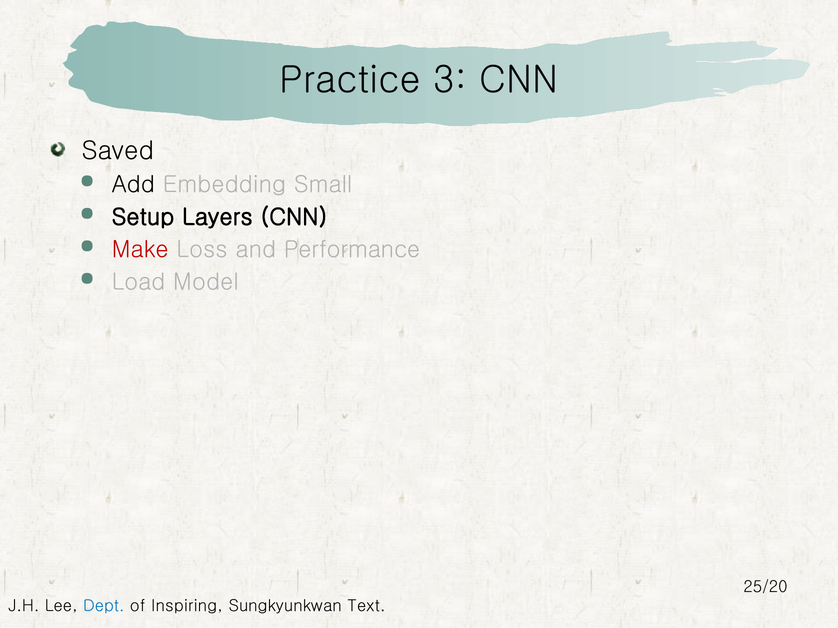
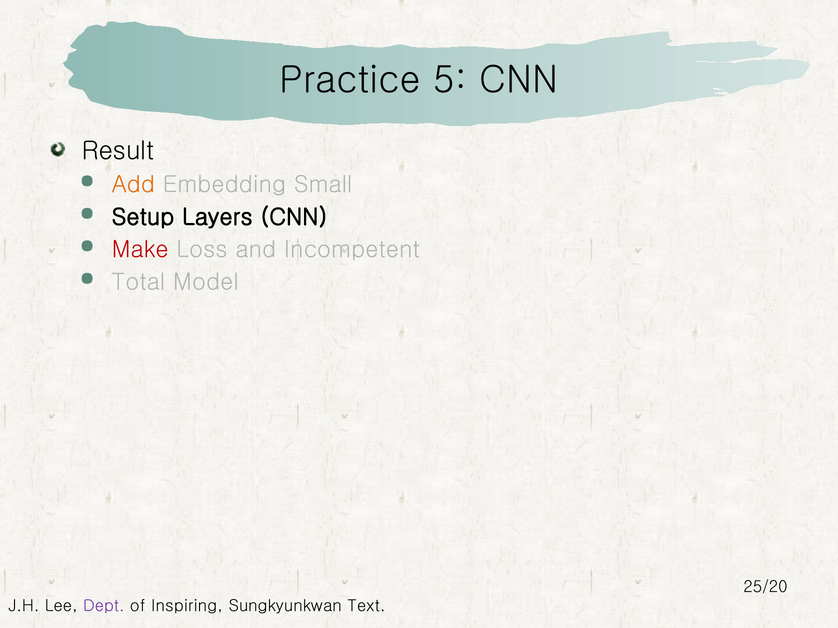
3: 3 -> 5 (450, 80)
Saved: Saved -> Result (118, 151)
Add colour: black -> orange (133, 185)
Performance: Performance -> Incompetent (352, 250)
Load: Load -> Total (138, 282)
Dept colour: blue -> purple (104, 607)
